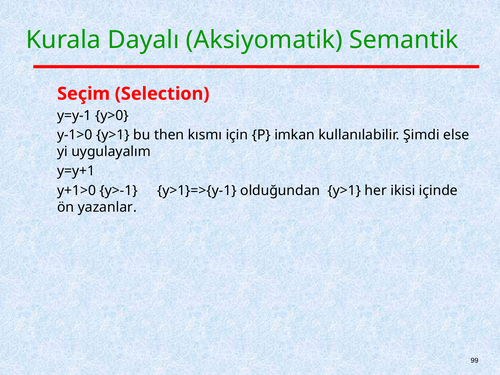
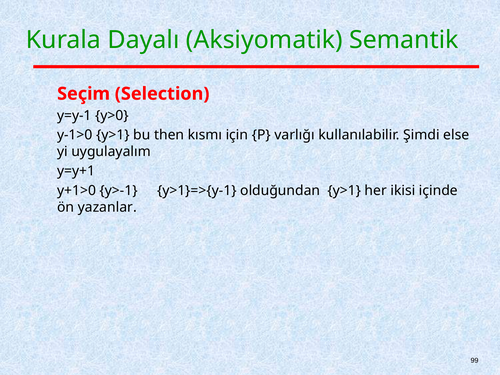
imkan: imkan -> varlığı (295, 135)
